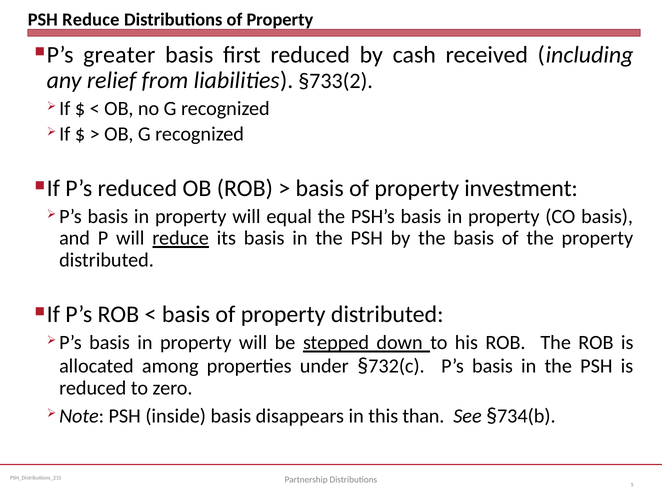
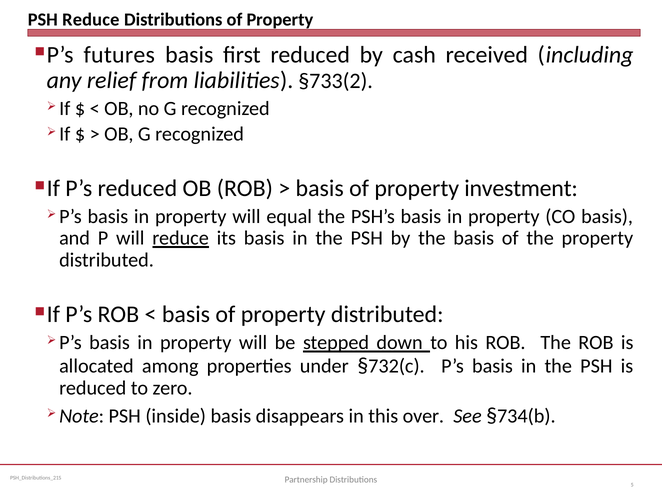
greater: greater -> futures (119, 55)
than: than -> over (423, 417)
